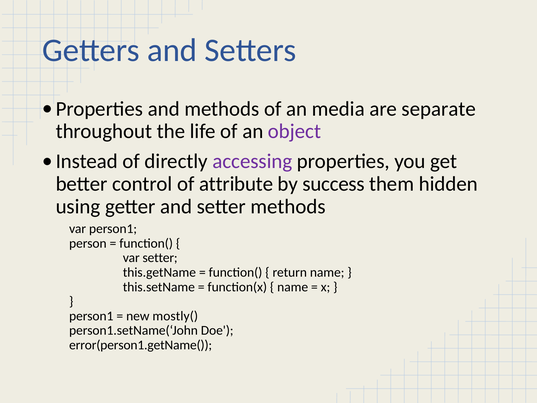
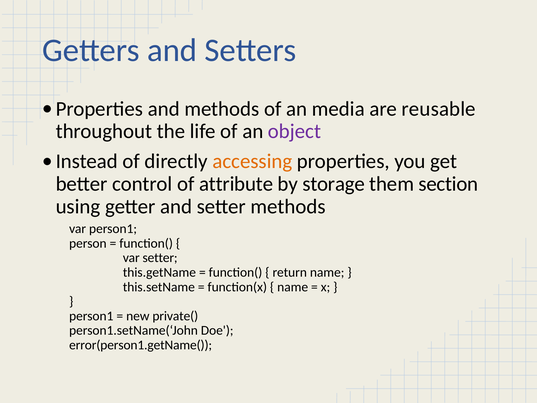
separate: separate -> reusable (439, 109)
accessing colour: purple -> orange (252, 161)
success: success -> storage (334, 184)
hidden: hidden -> section (448, 184)
mostly(: mostly( -> private( (175, 316)
